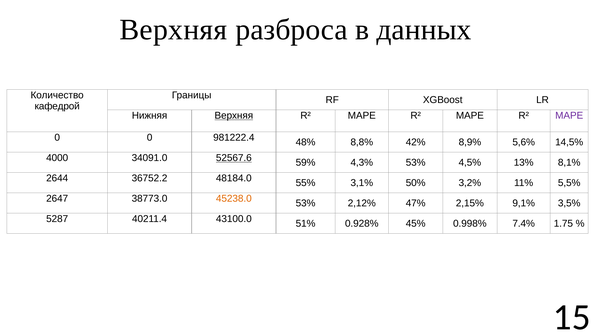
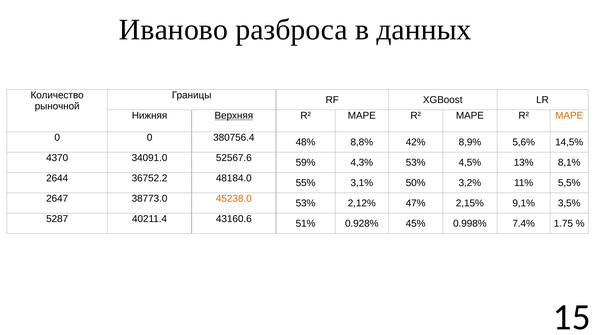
Верхняя: Верхняя -> Иваново (173, 30)
кафедрой: кафедрой -> рыночной (57, 106)
MAPE colour: purple -> orange (569, 115)
981222.4: 981222.4 -> 380756.4 (234, 137)
4000: 4000 -> 4370 (57, 158)
52567.6 underline: present -> none (234, 158)
43100.0: 43100.0 -> 43160.6 (234, 219)
